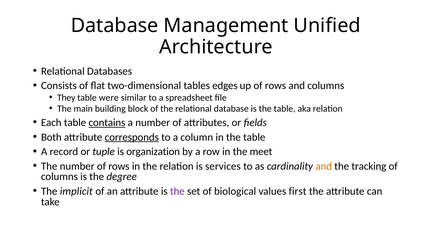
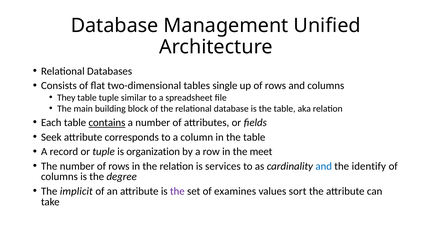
edges: edges -> single (225, 86)
table were: were -> tuple (109, 98)
Both: Both -> Seek (51, 137)
corresponds underline: present -> none (132, 137)
and colour: orange -> blue (324, 166)
tracking: tracking -> identify (369, 166)
biological: biological -> examines (235, 191)
first: first -> sort (298, 191)
